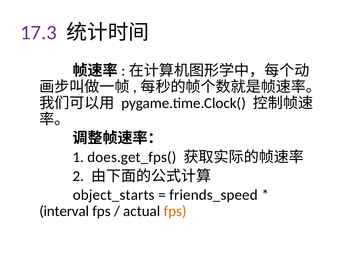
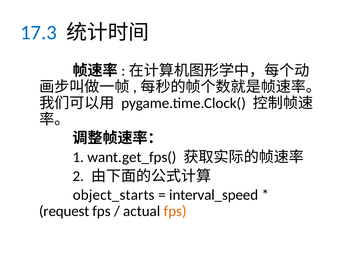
17.3 colour: purple -> blue (39, 33)
does.get_fps(: does.get_fps( -> want.get_fps( (132, 157)
friends_speed: friends_speed -> interval_speed (214, 195)
interval: interval -> request (64, 212)
